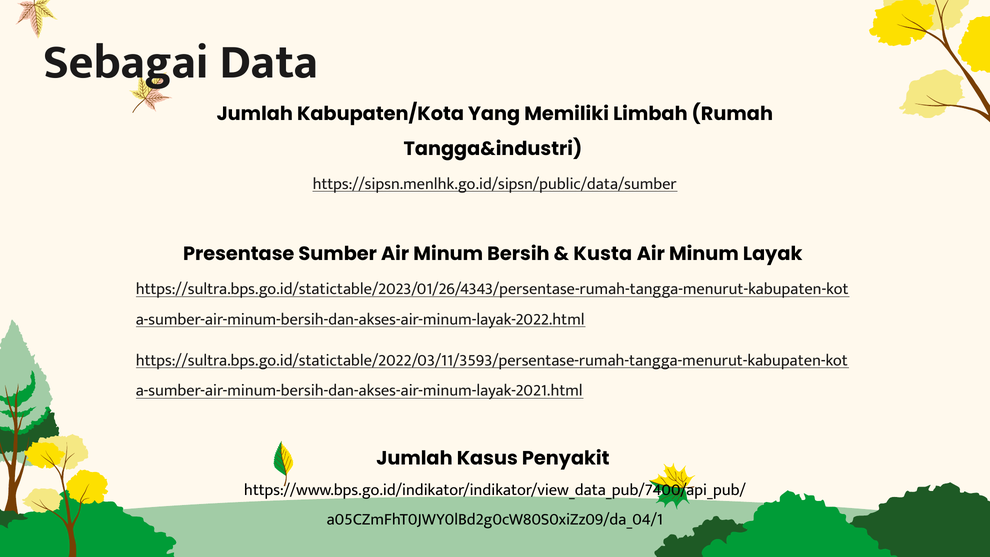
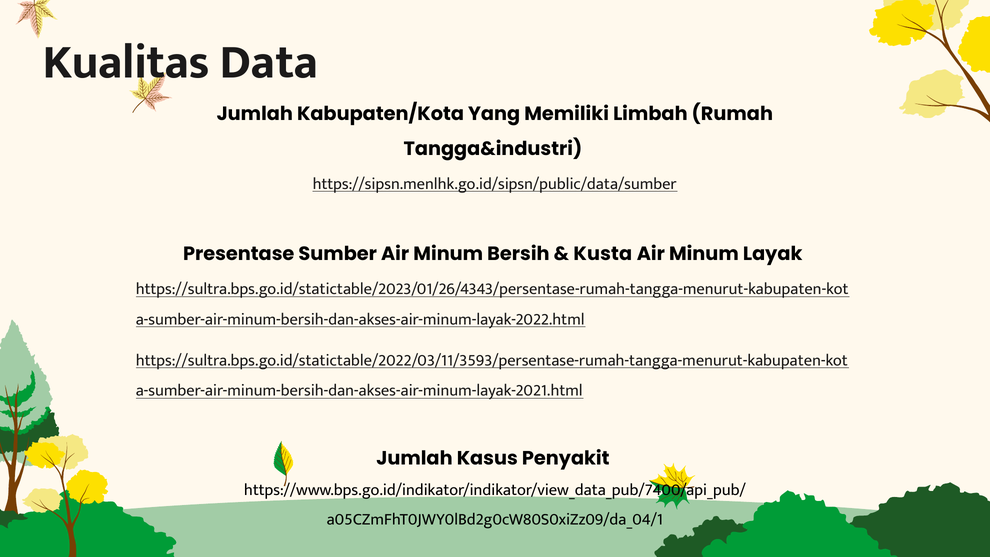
Sebagai: Sebagai -> Kualitas (126, 62)
